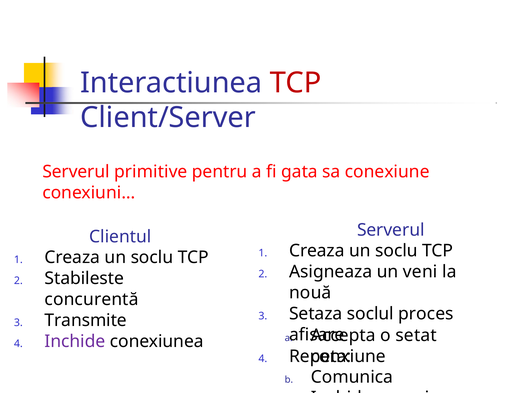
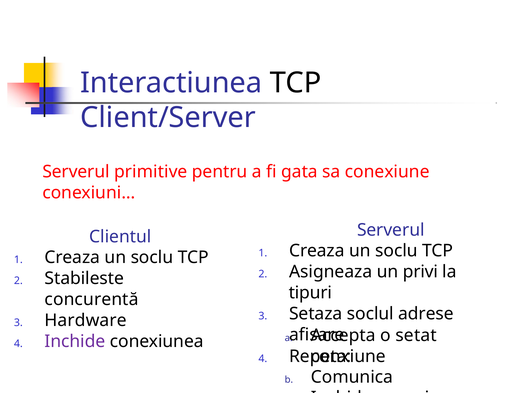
TCP colour: red -> black (296, 83)
veni: veni -> privi (420, 272)
nouă: nouă -> tipuri (310, 293)
proces: proces -> adrese (426, 314)
Transmite: Transmite -> Hardware (86, 320)
